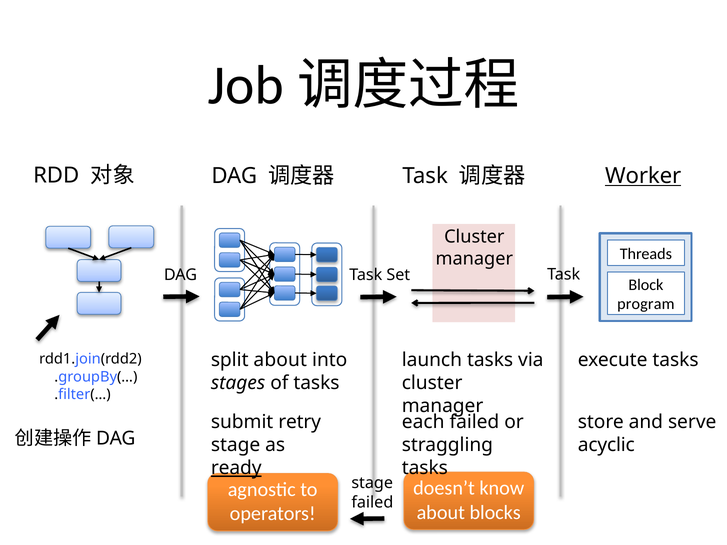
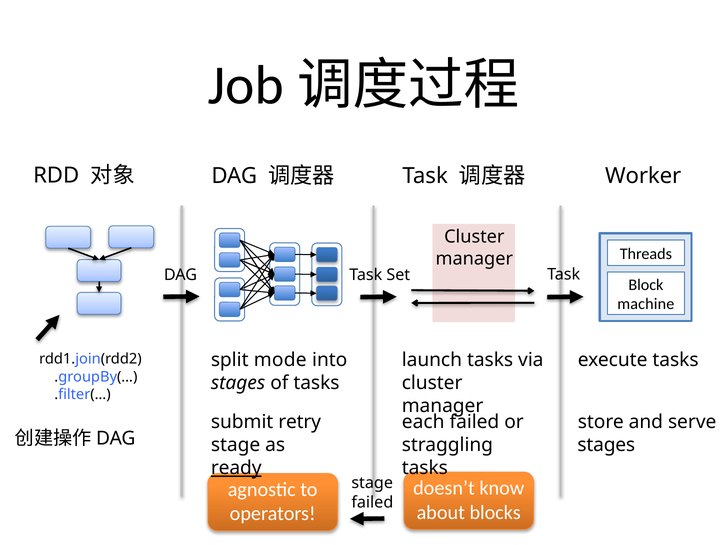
Worker underline: present -> none (643, 176)
program: program -> machine (646, 304)
split about: about -> mode (280, 360)
acyclic: acyclic -> stages (606, 445)
